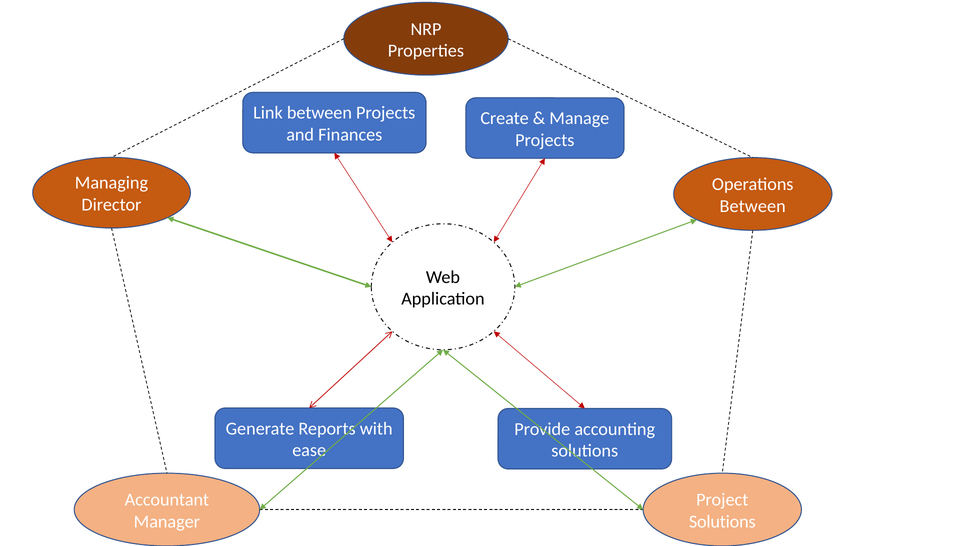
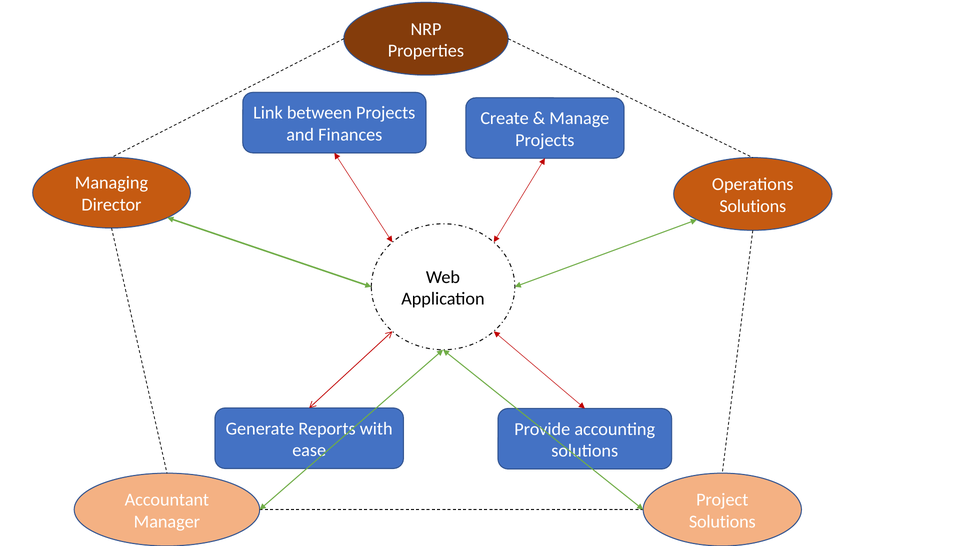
Between: Between -> Solutions (753, 206)
